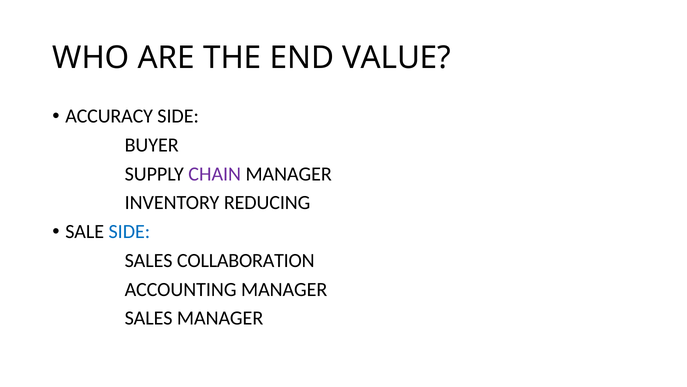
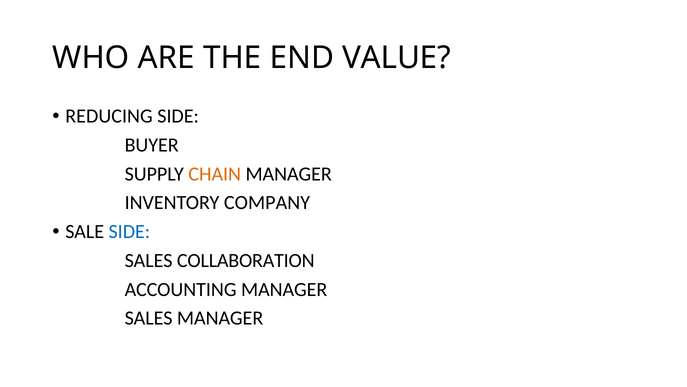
ACCURACY: ACCURACY -> REDUCING (109, 116)
CHAIN colour: purple -> orange (215, 174)
REDUCING: REDUCING -> COMPANY (267, 203)
